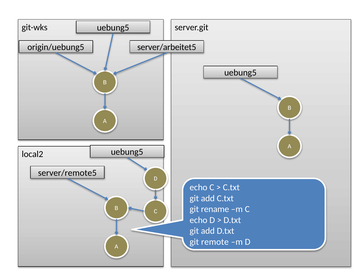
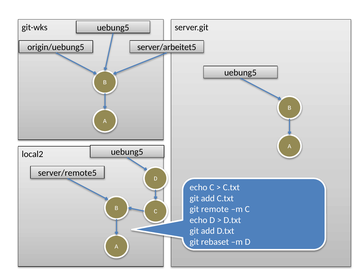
rename: rename -> remote (215, 209)
remote: remote -> rebaset (215, 241)
